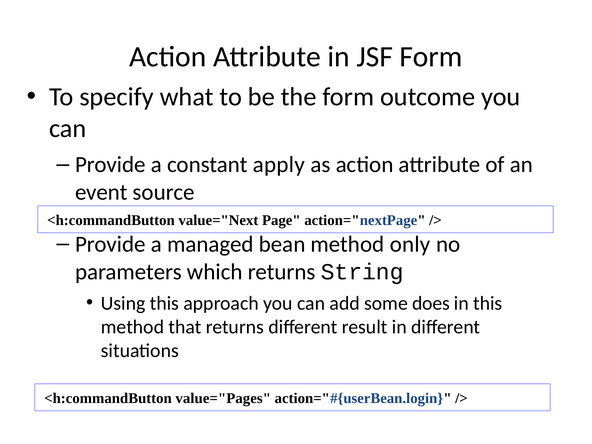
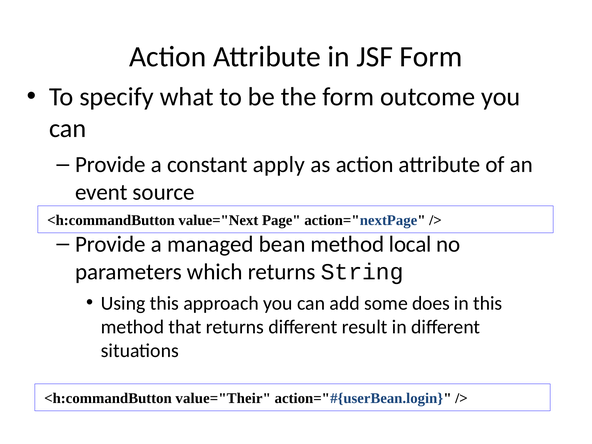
only: only -> local (410, 244)
value="Pages: value="Pages -> value="Their (223, 398)
